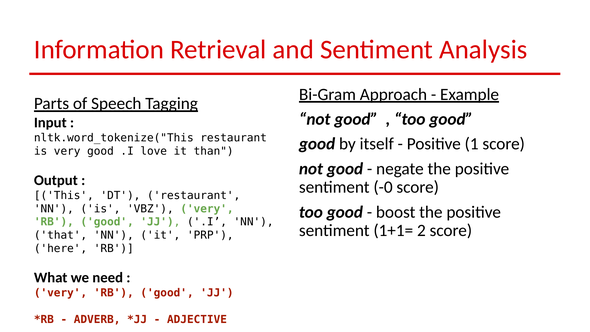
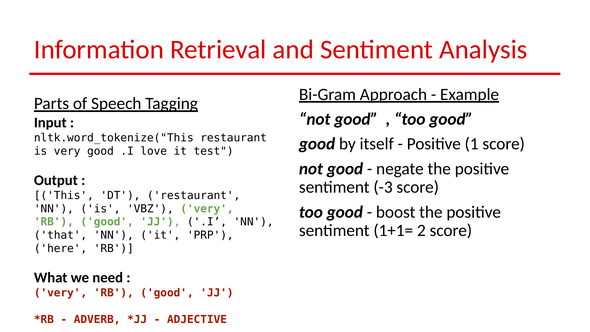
than: than -> test (214, 151)
-0: -0 -> -3 (383, 187)
